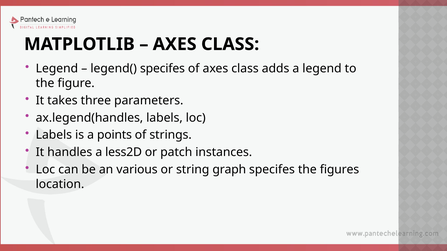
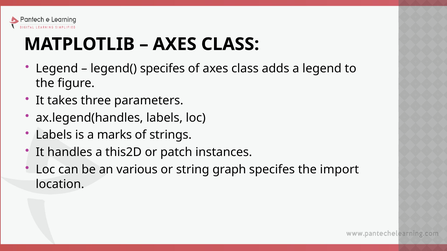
points: points -> marks (114, 135)
less2D: less2D -> this2D (124, 153)
figures: figures -> import (339, 170)
